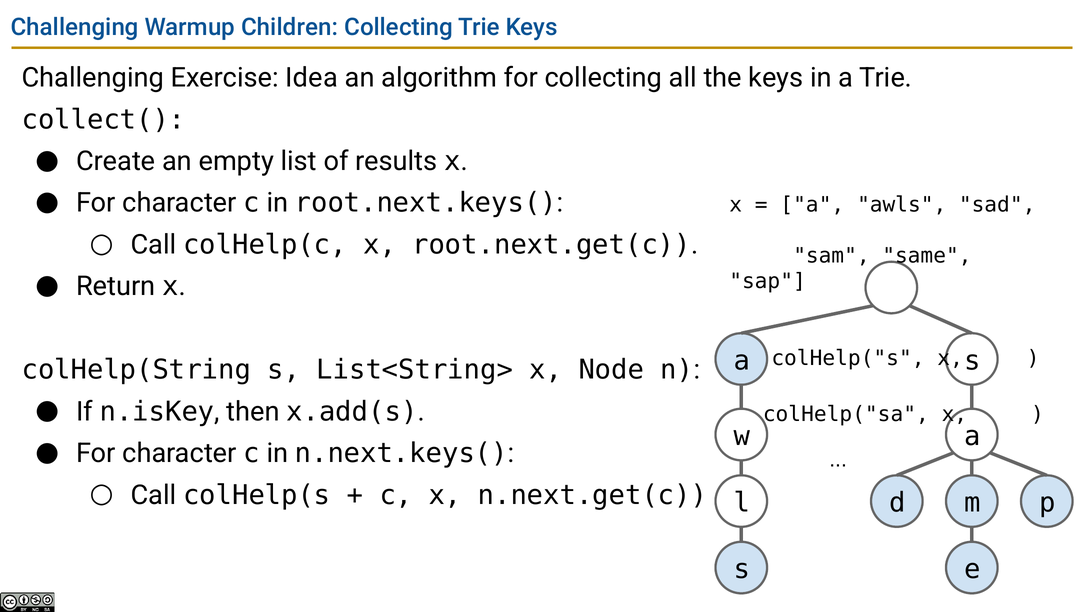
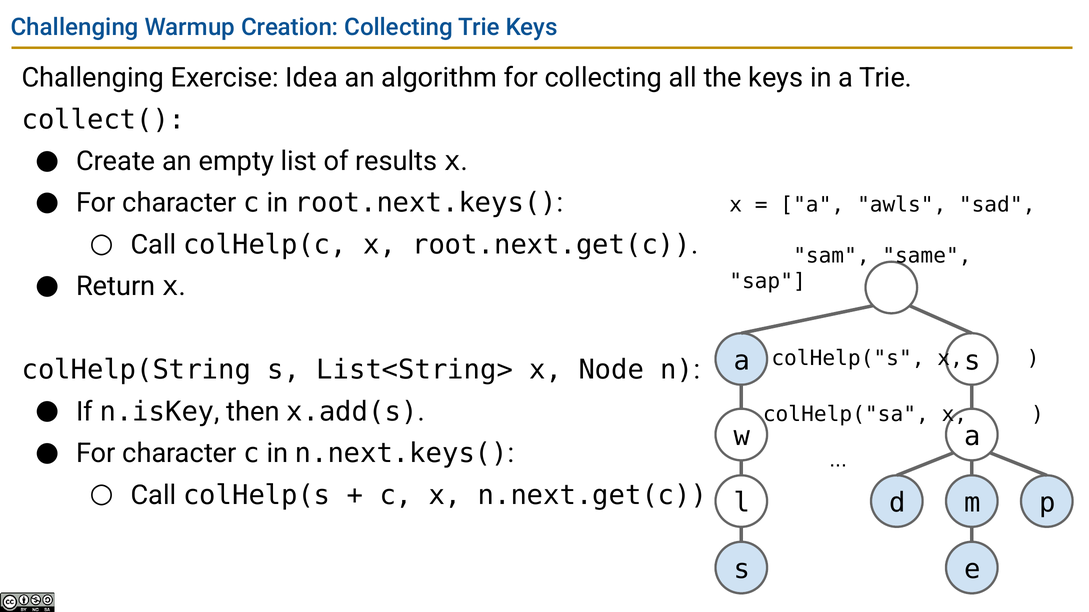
Children: Children -> Creation (290, 27)
